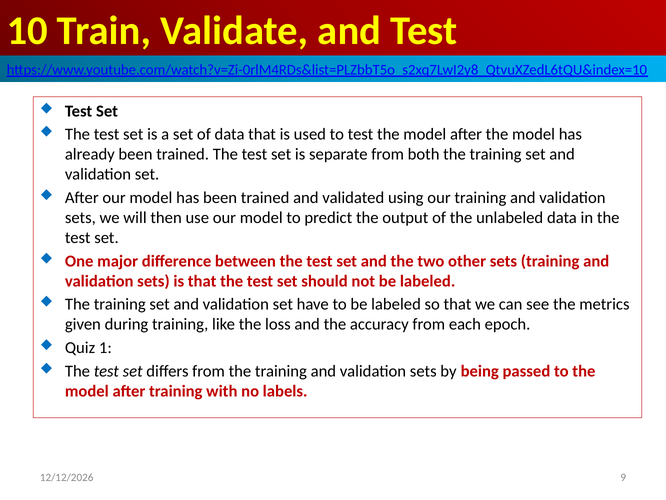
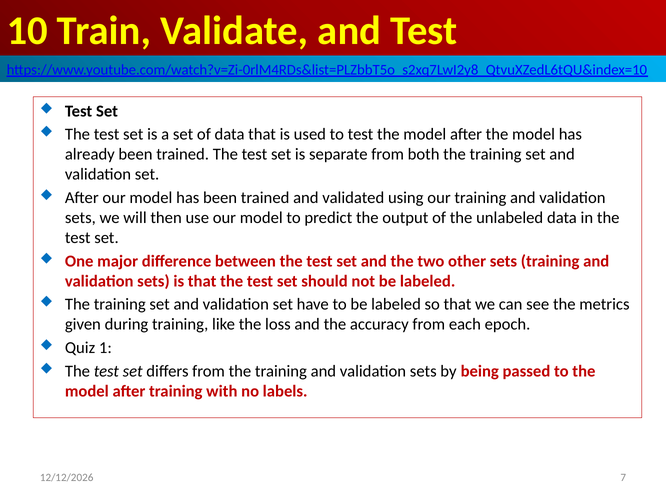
9: 9 -> 7 (623, 477)
